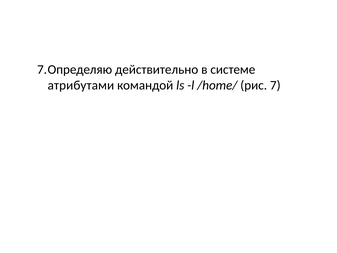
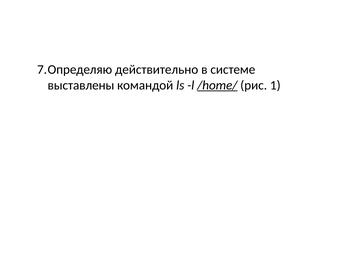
атрибутами: атрибутами -> выставлены (81, 85)
/home/ underline: none -> present (217, 85)
7: 7 -> 1 (275, 85)
